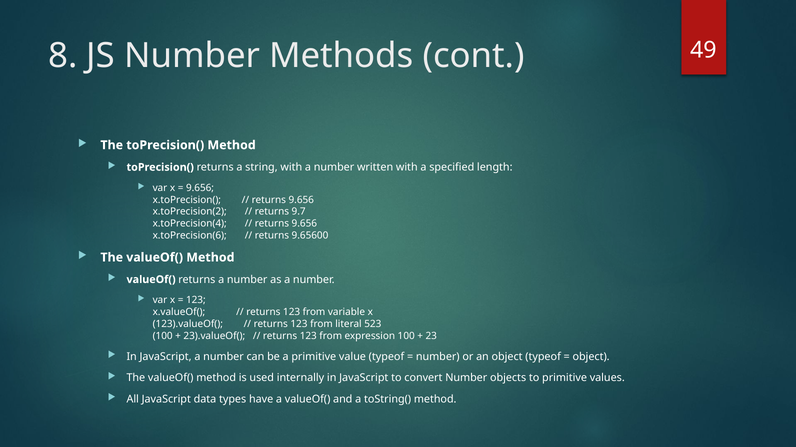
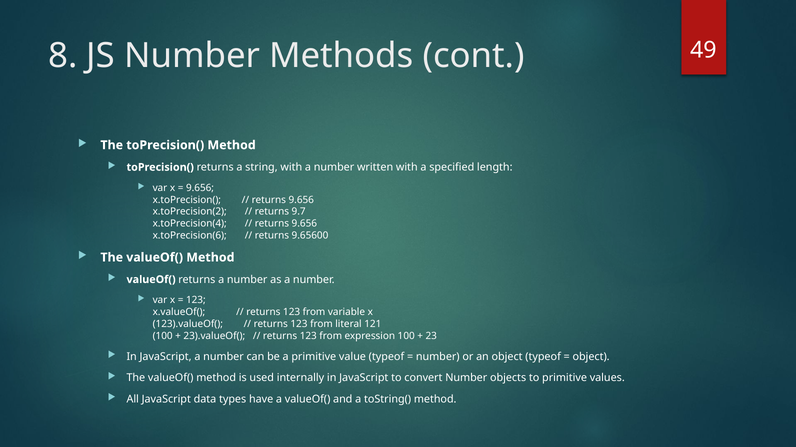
523: 523 -> 121 (373, 325)
